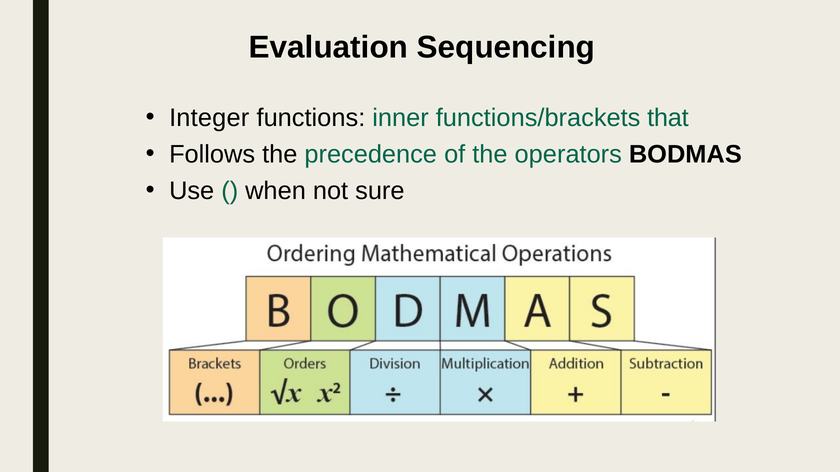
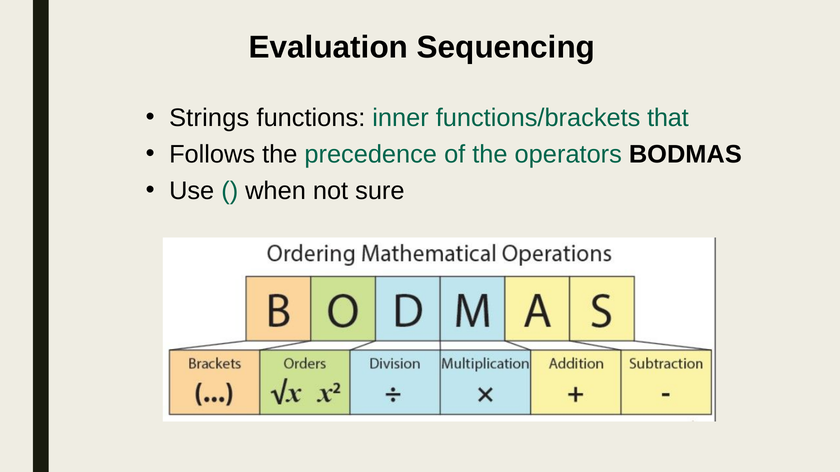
Integer: Integer -> Strings (209, 118)
